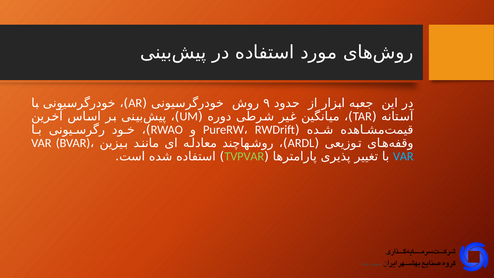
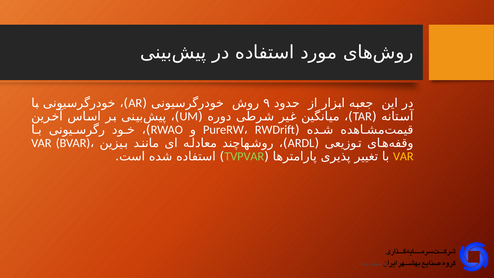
VAR colour: light blue -> yellow (403, 156)
